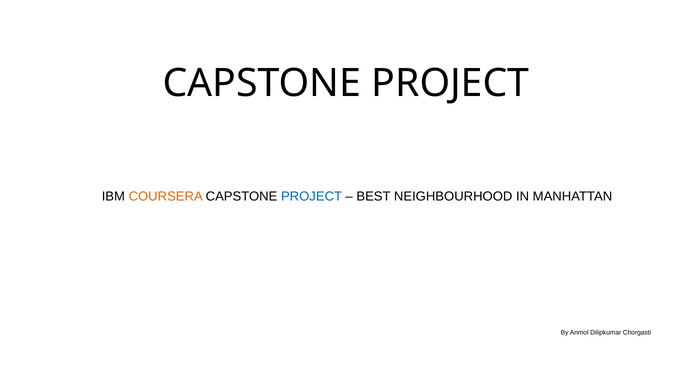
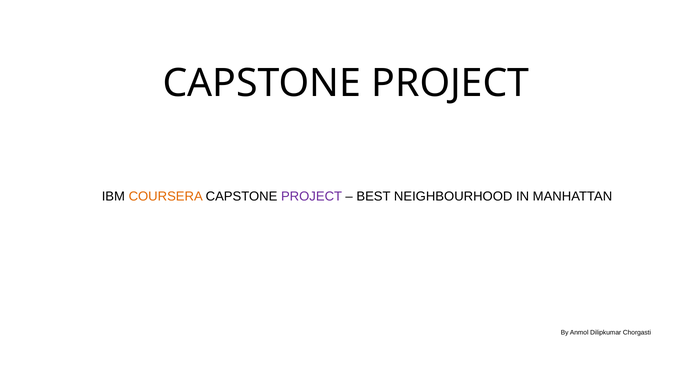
PROJECT colour: blue -> purple (312, 197)
